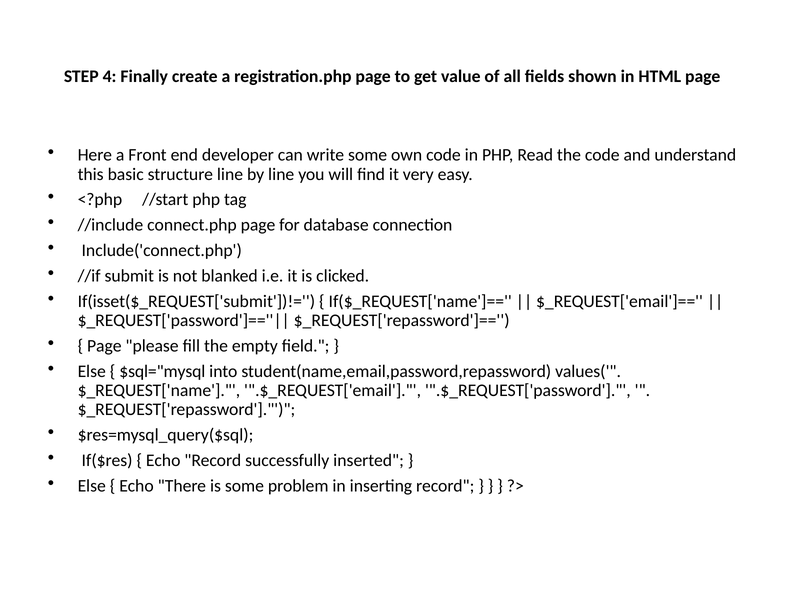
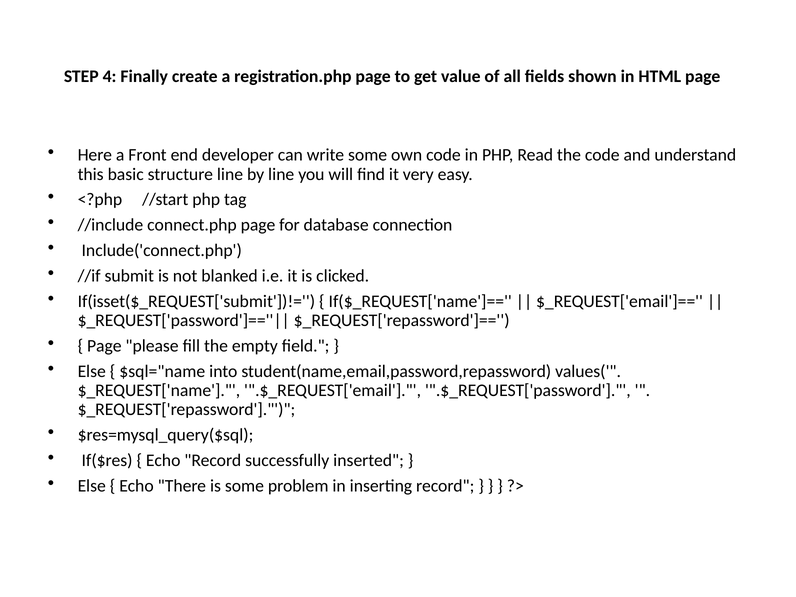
$sql="mysql: $sql="mysql -> $sql="name (162, 371)
